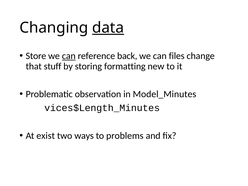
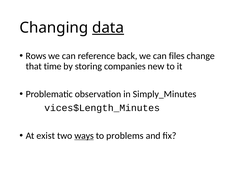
Store: Store -> Rows (36, 56)
can underline: present -> none (69, 56)
stuff: stuff -> time (53, 66)
formatting: formatting -> companies (125, 66)
Model_Minutes: Model_Minutes -> Simply_Minutes (165, 94)
ways underline: none -> present (84, 136)
